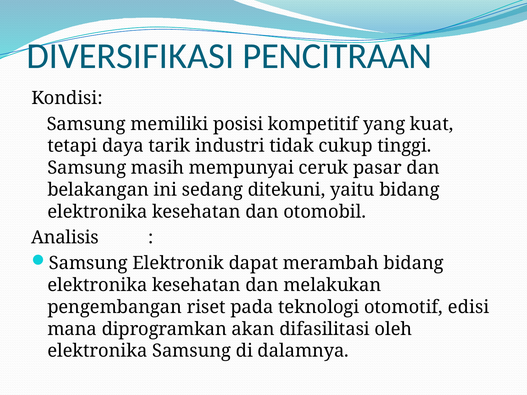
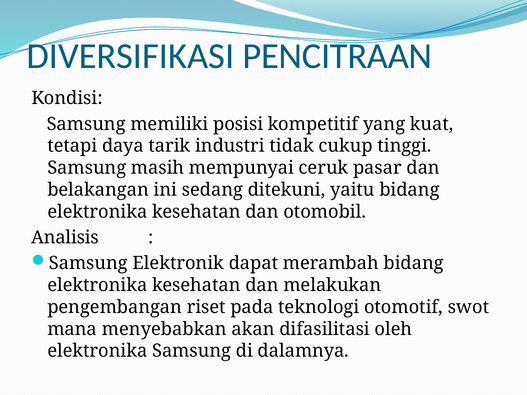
edisi: edisi -> swot (469, 307)
diprogramkan: diprogramkan -> menyebabkan (164, 329)
